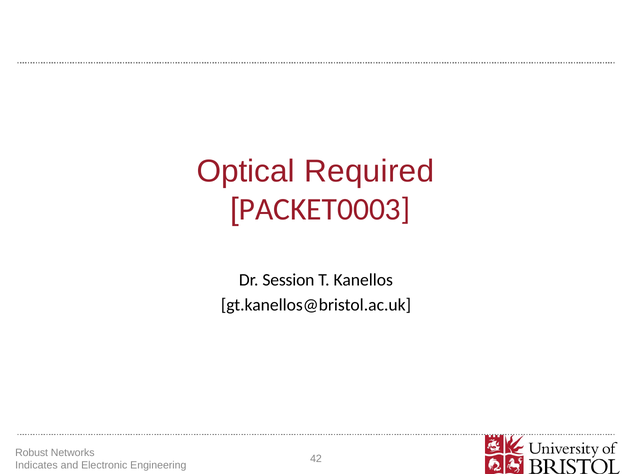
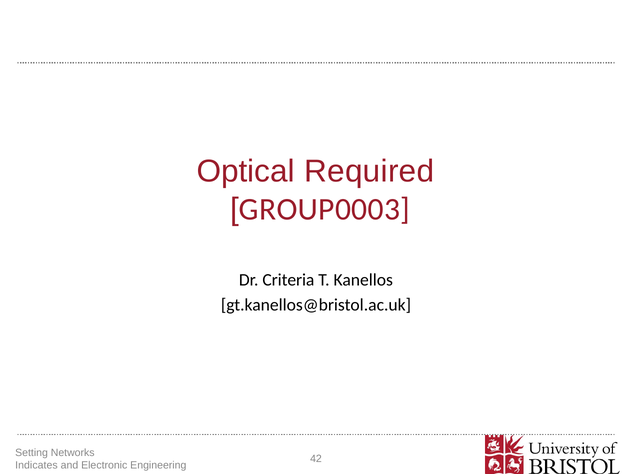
PACKET0003: PACKET0003 -> GROUP0003 (324, 209)
Session: Session -> Criteria (288, 280)
Robust: Robust -> Setting (32, 453)
